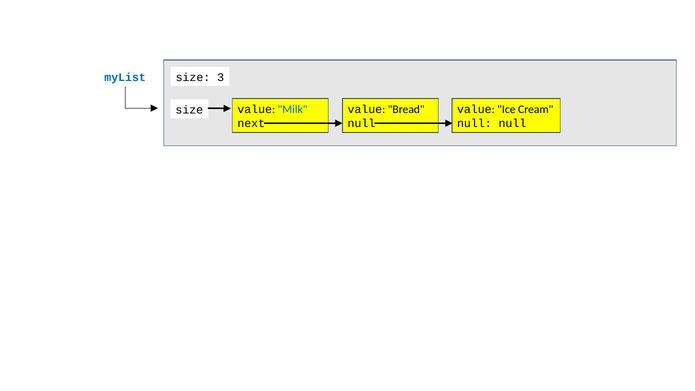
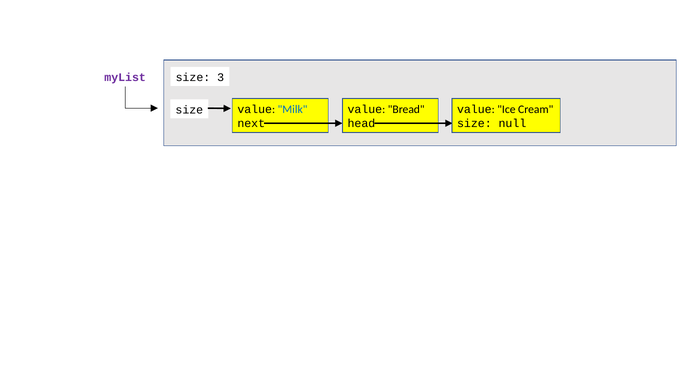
myList colour: blue -> purple (125, 78)
null: null -> head (361, 123)
null: null -> size (474, 123)
